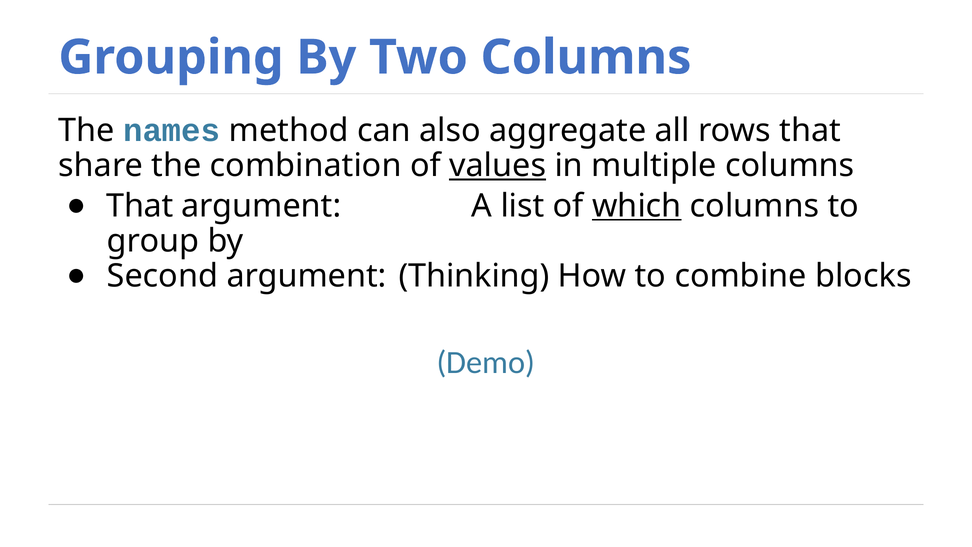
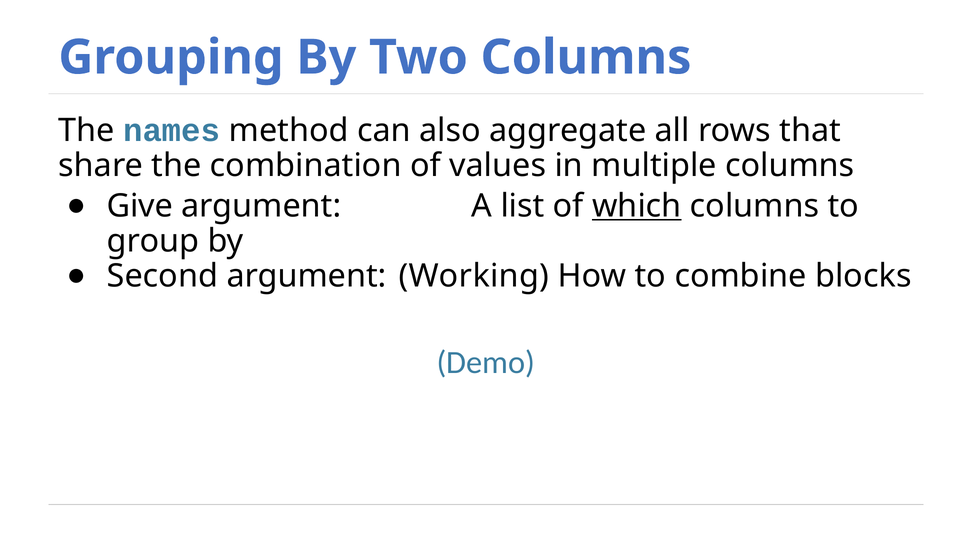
values underline: present -> none (498, 165)
That: That -> Give (140, 206)
Thinking: Thinking -> Working (474, 276)
